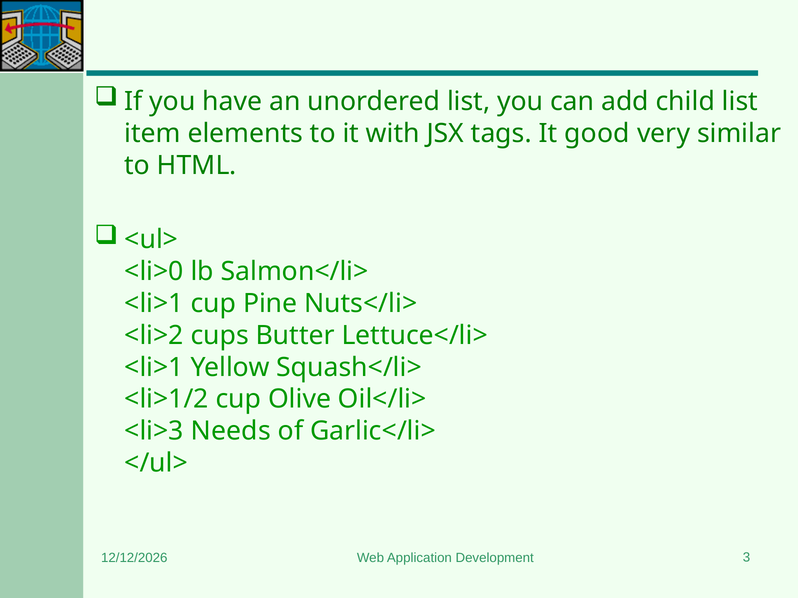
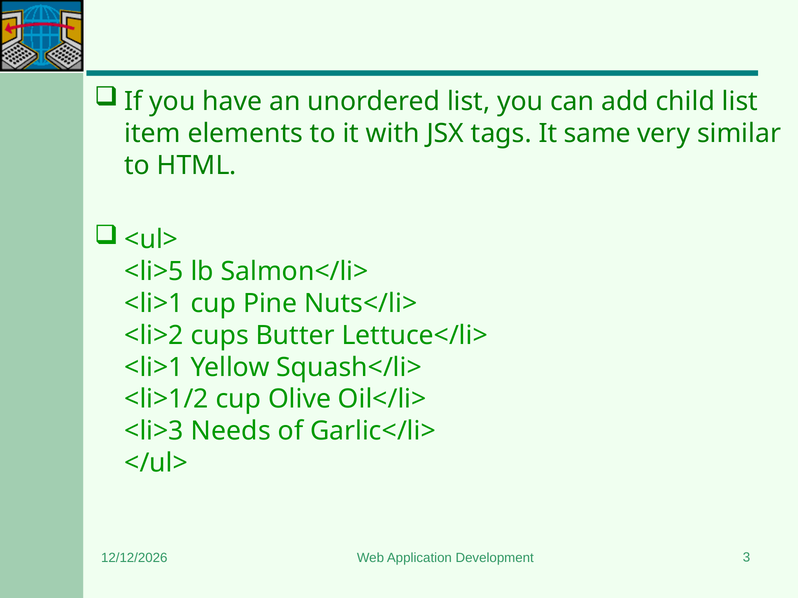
good: good -> same (597, 134)
<li>0: <li>0 -> <li>5 (154, 272)
